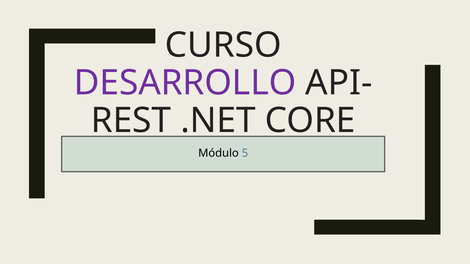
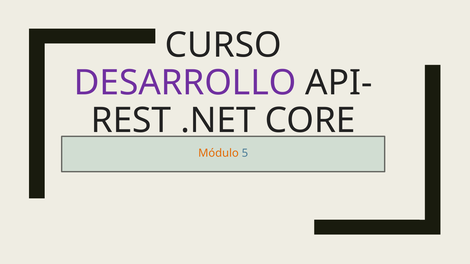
Módulo colour: black -> orange (219, 153)
